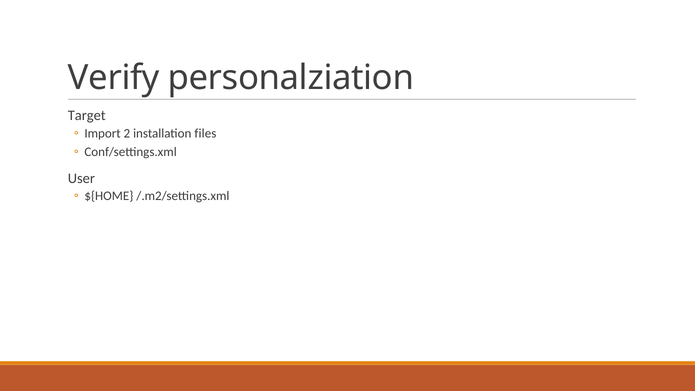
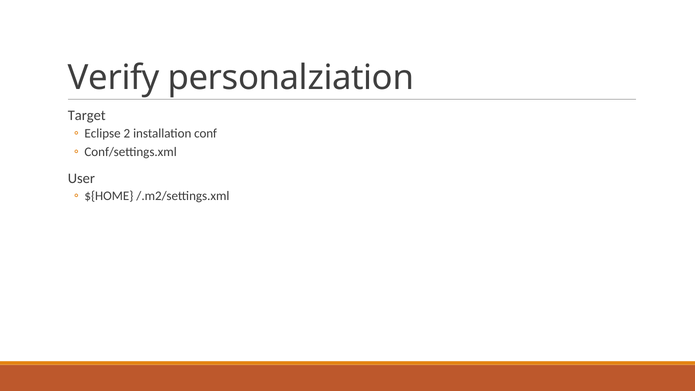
Import: Import -> Eclipse (103, 133)
files: files -> conf (206, 133)
